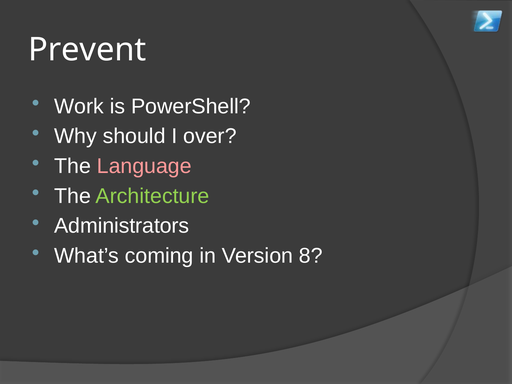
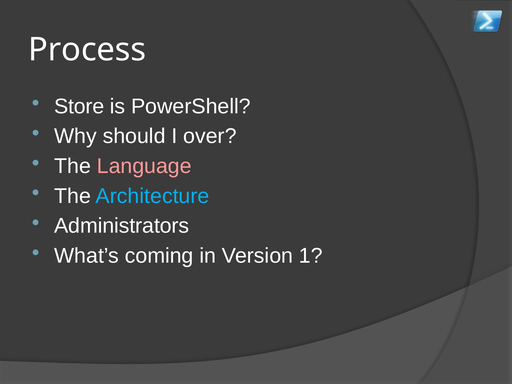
Prevent: Prevent -> Process (87, 50)
Work: Work -> Store (79, 106)
Architecture colour: light green -> light blue (153, 196)
8: 8 -> 1 (311, 256)
